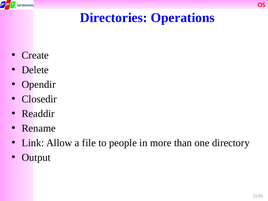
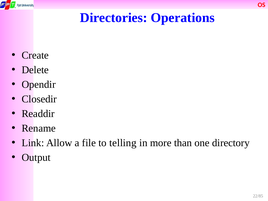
people: people -> telling (123, 143)
